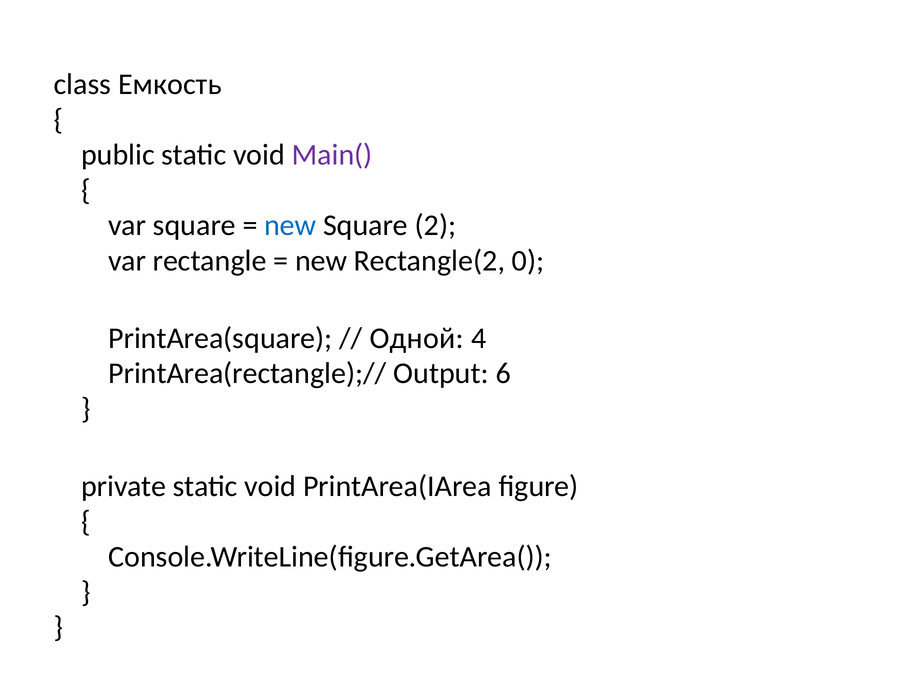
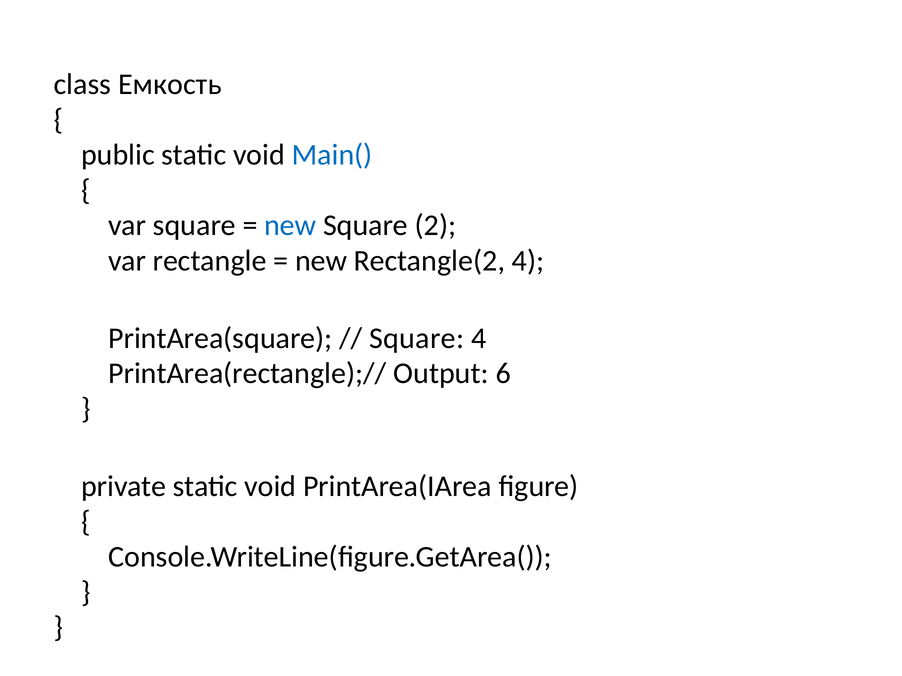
Main( colour: purple -> blue (332, 155)
Rectangle(2 0: 0 -> 4 (528, 261)
Одной: Одной -> Square (417, 339)
